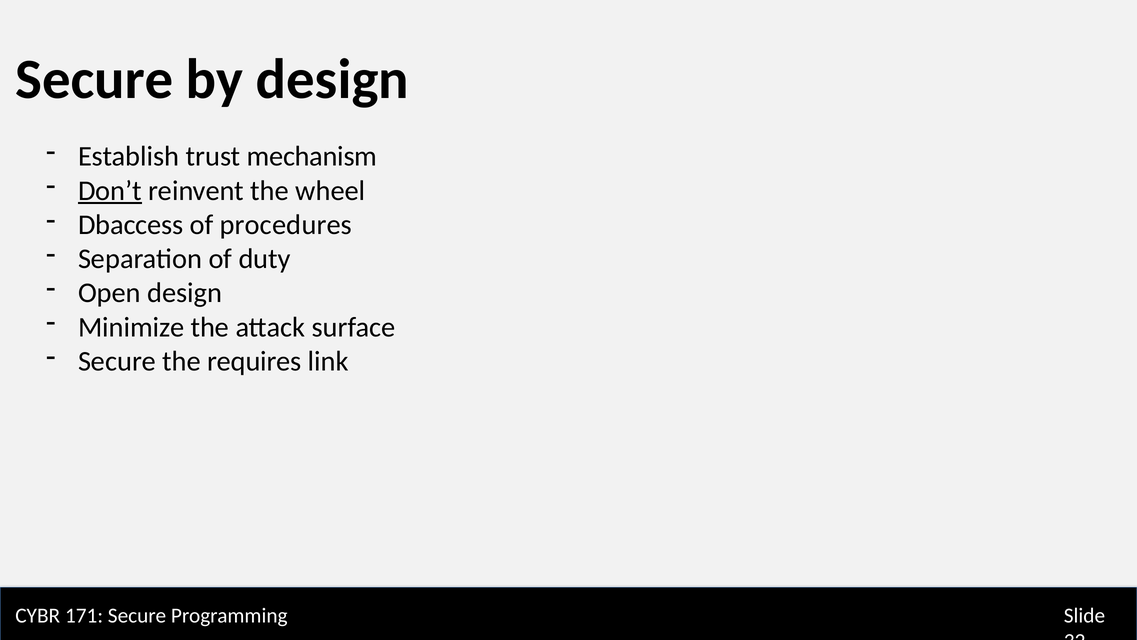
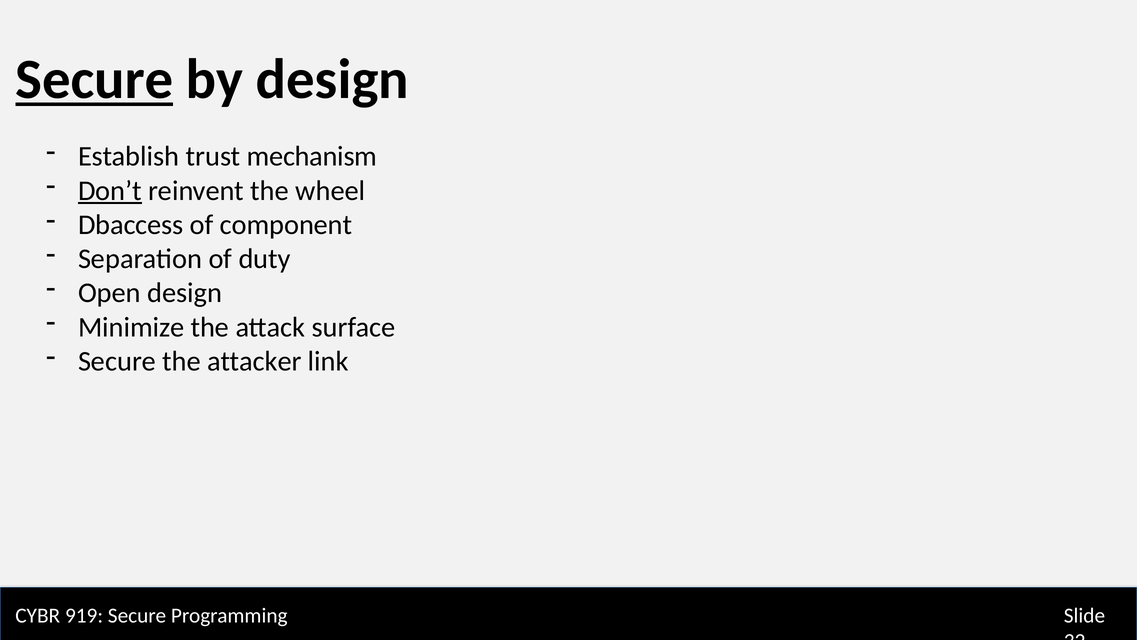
Secure underline: none -> present (94, 80)
procedures: procedures -> component (286, 225)
requires: requires -> attacker (254, 361)
171: 171 -> 919 (84, 615)
